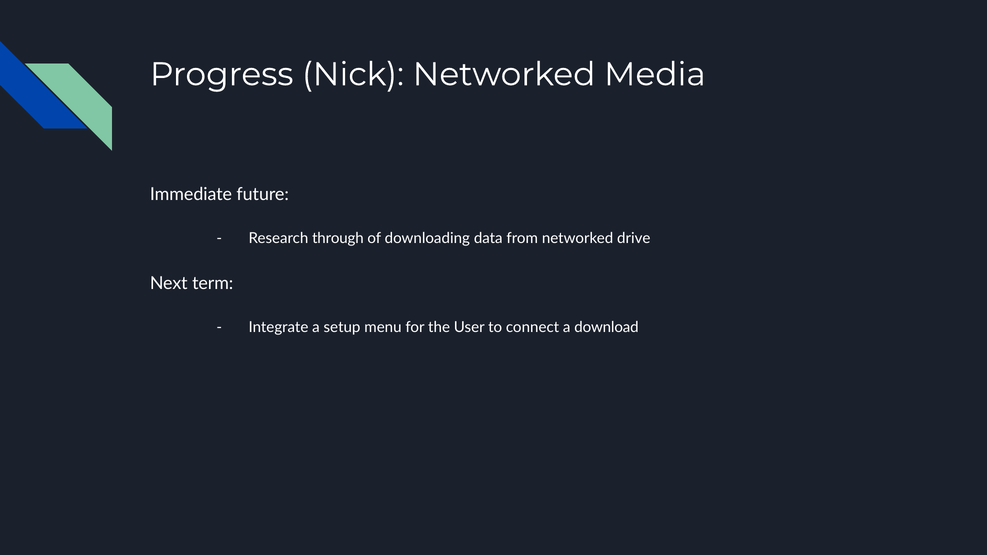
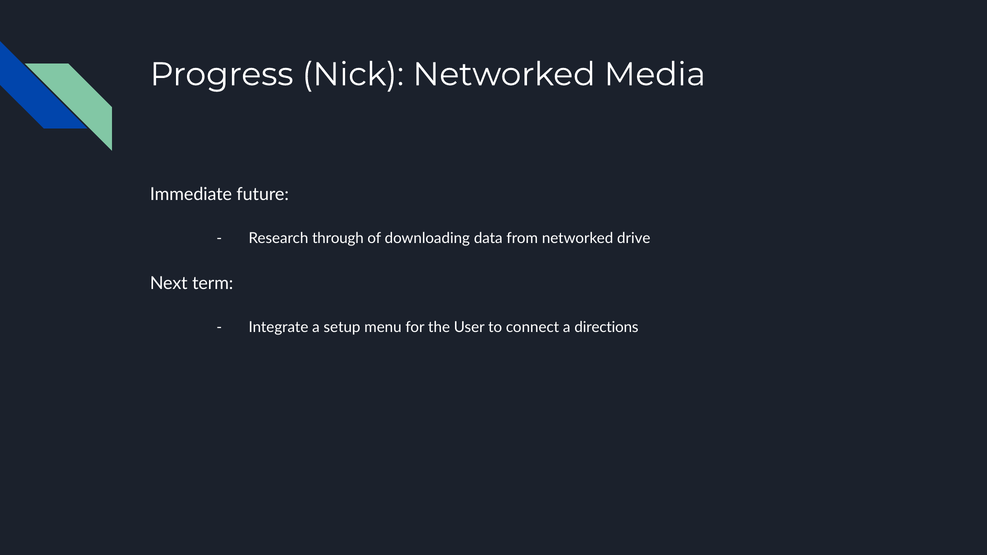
download: download -> directions (606, 328)
